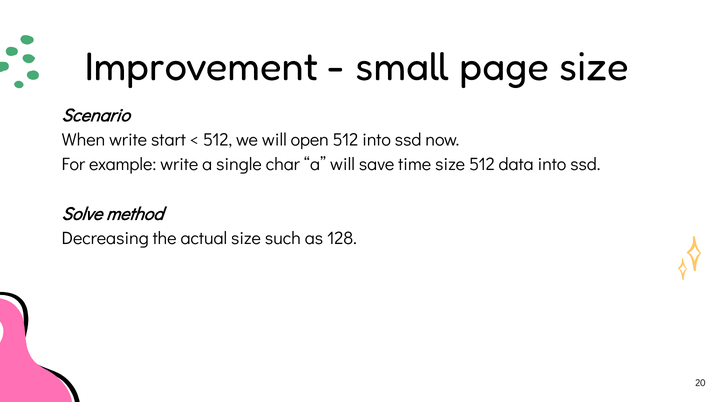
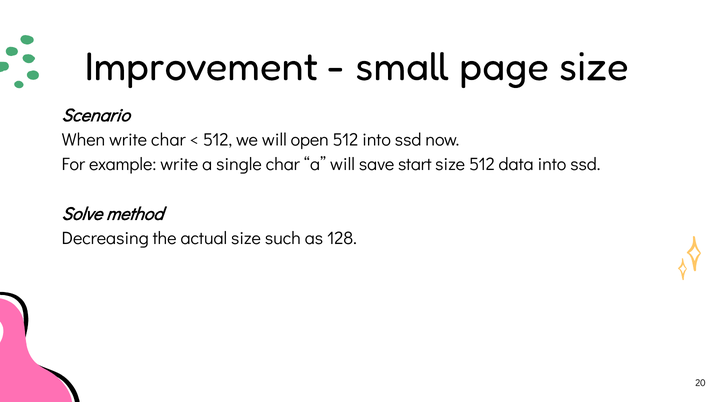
write start: start -> char (168, 140)
time: time -> start (415, 164)
